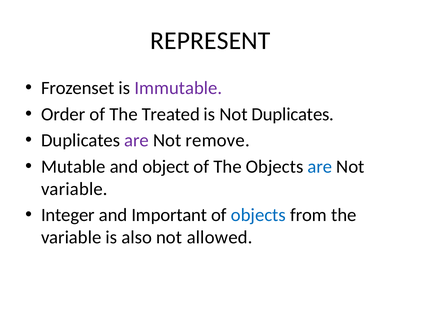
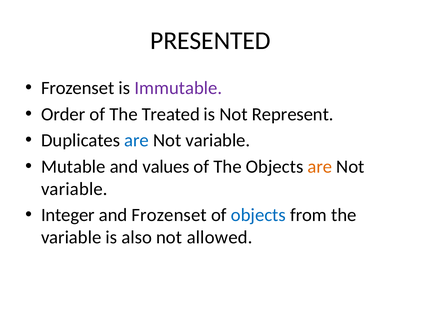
REPRESENT: REPRESENT -> PRESENTED (211, 41)
Not Duplicates: Duplicates -> Represent (293, 115)
are colour: purple -> blue (137, 141)
remove: remove -> variable (218, 141)
object: object -> values (166, 167)
are colour: blue -> orange (320, 167)
and Important: Important -> Frozenset (169, 216)
